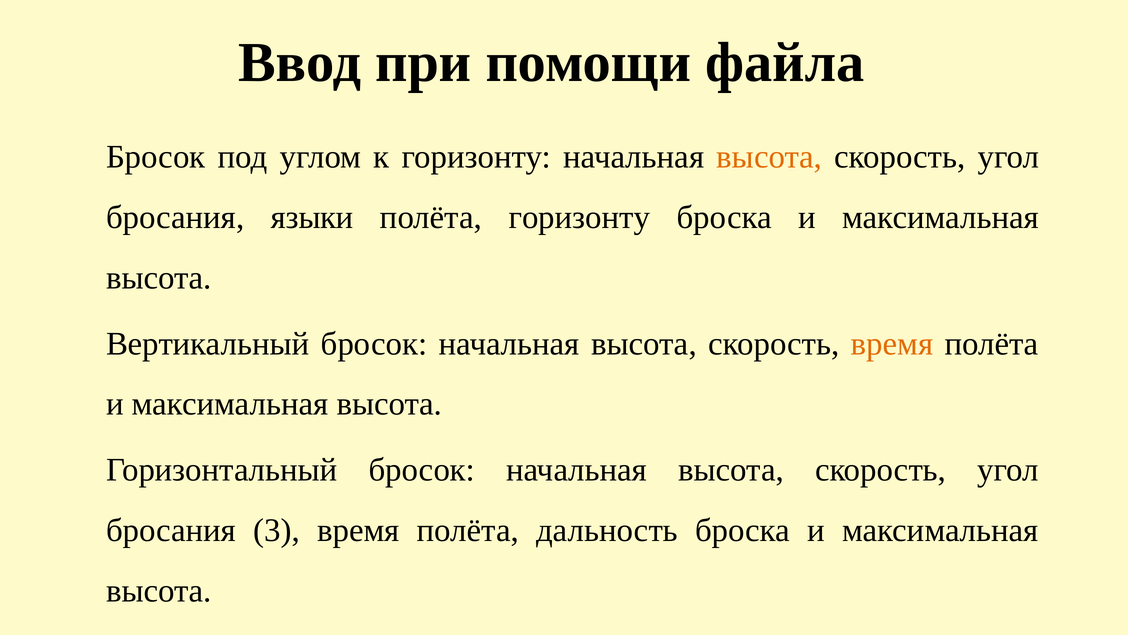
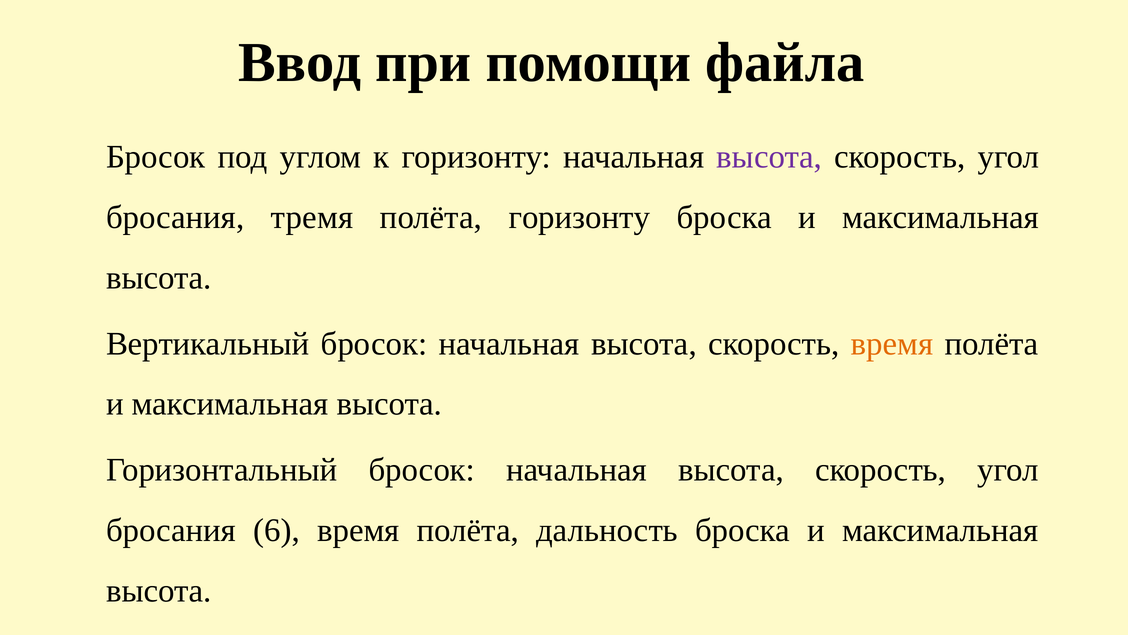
высота colour: orange -> purple (769, 157)
языки: языки -> тремя (312, 217)
3: 3 -> 6 (277, 530)
